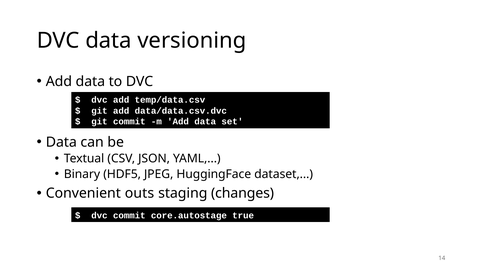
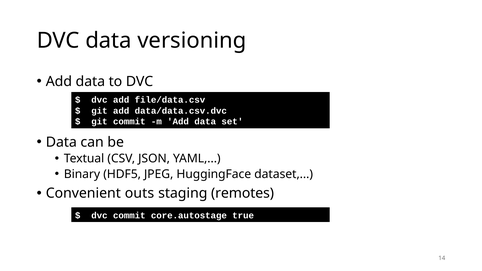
temp/data.csv: temp/data.csv -> file/data.csv (170, 100)
changes: changes -> remotes (243, 193)
